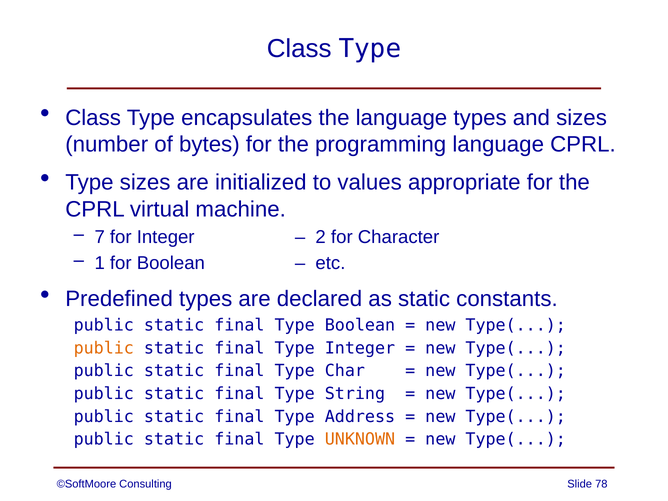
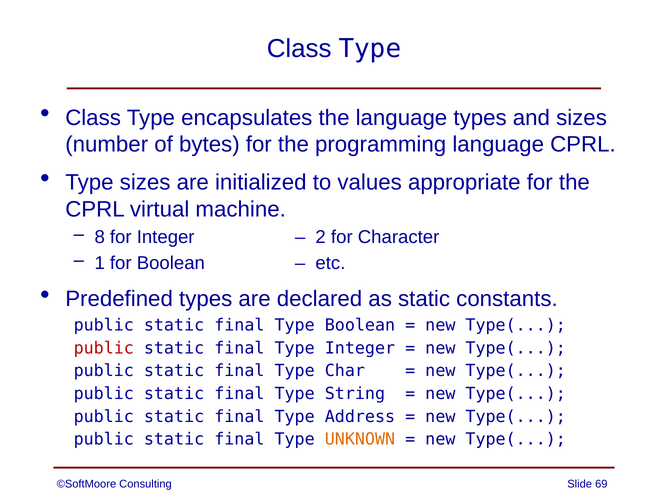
7: 7 -> 8 (100, 237)
public colour: orange -> red (104, 348)
78: 78 -> 69 (601, 484)
